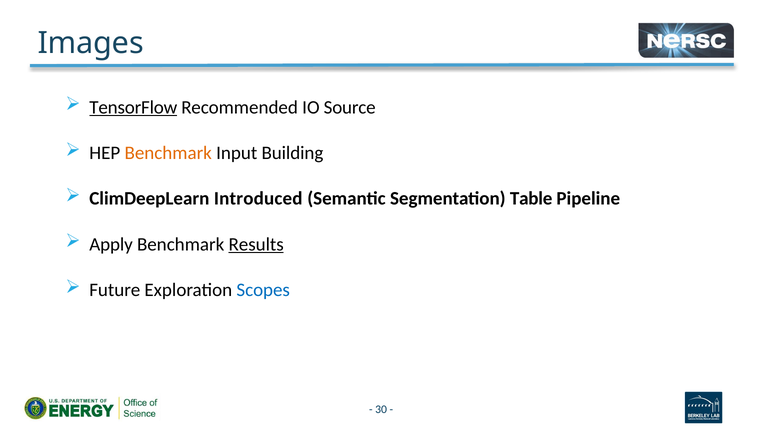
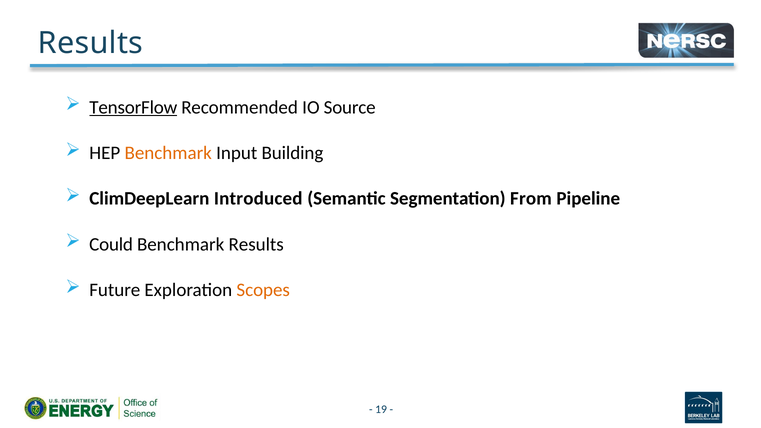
Images: Images -> Results (90, 43)
Table: Table -> From (531, 199)
Apply: Apply -> Could (111, 244)
Results underline: present -> none (256, 244)
Scopes colour: blue -> orange (263, 290)
30: 30 -> 19 (381, 410)
